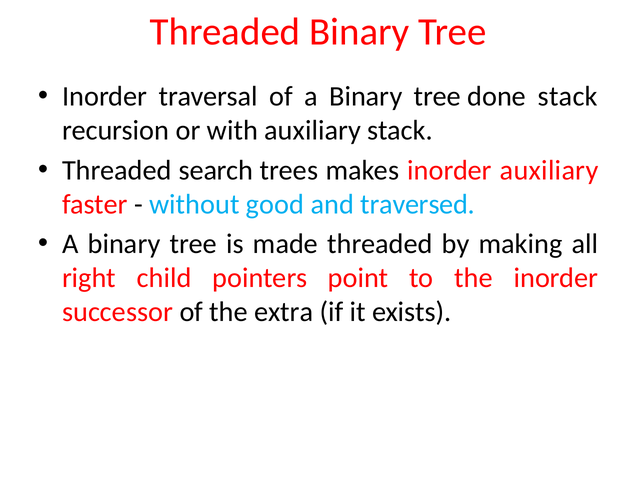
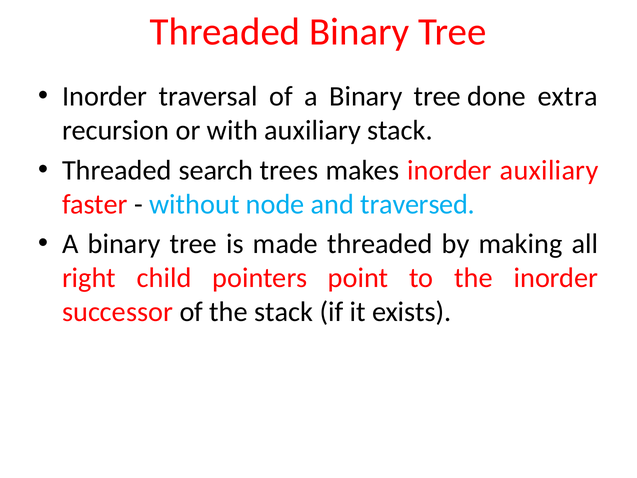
done stack: stack -> extra (568, 96)
good: good -> node (275, 204)
the extra: extra -> stack (284, 312)
